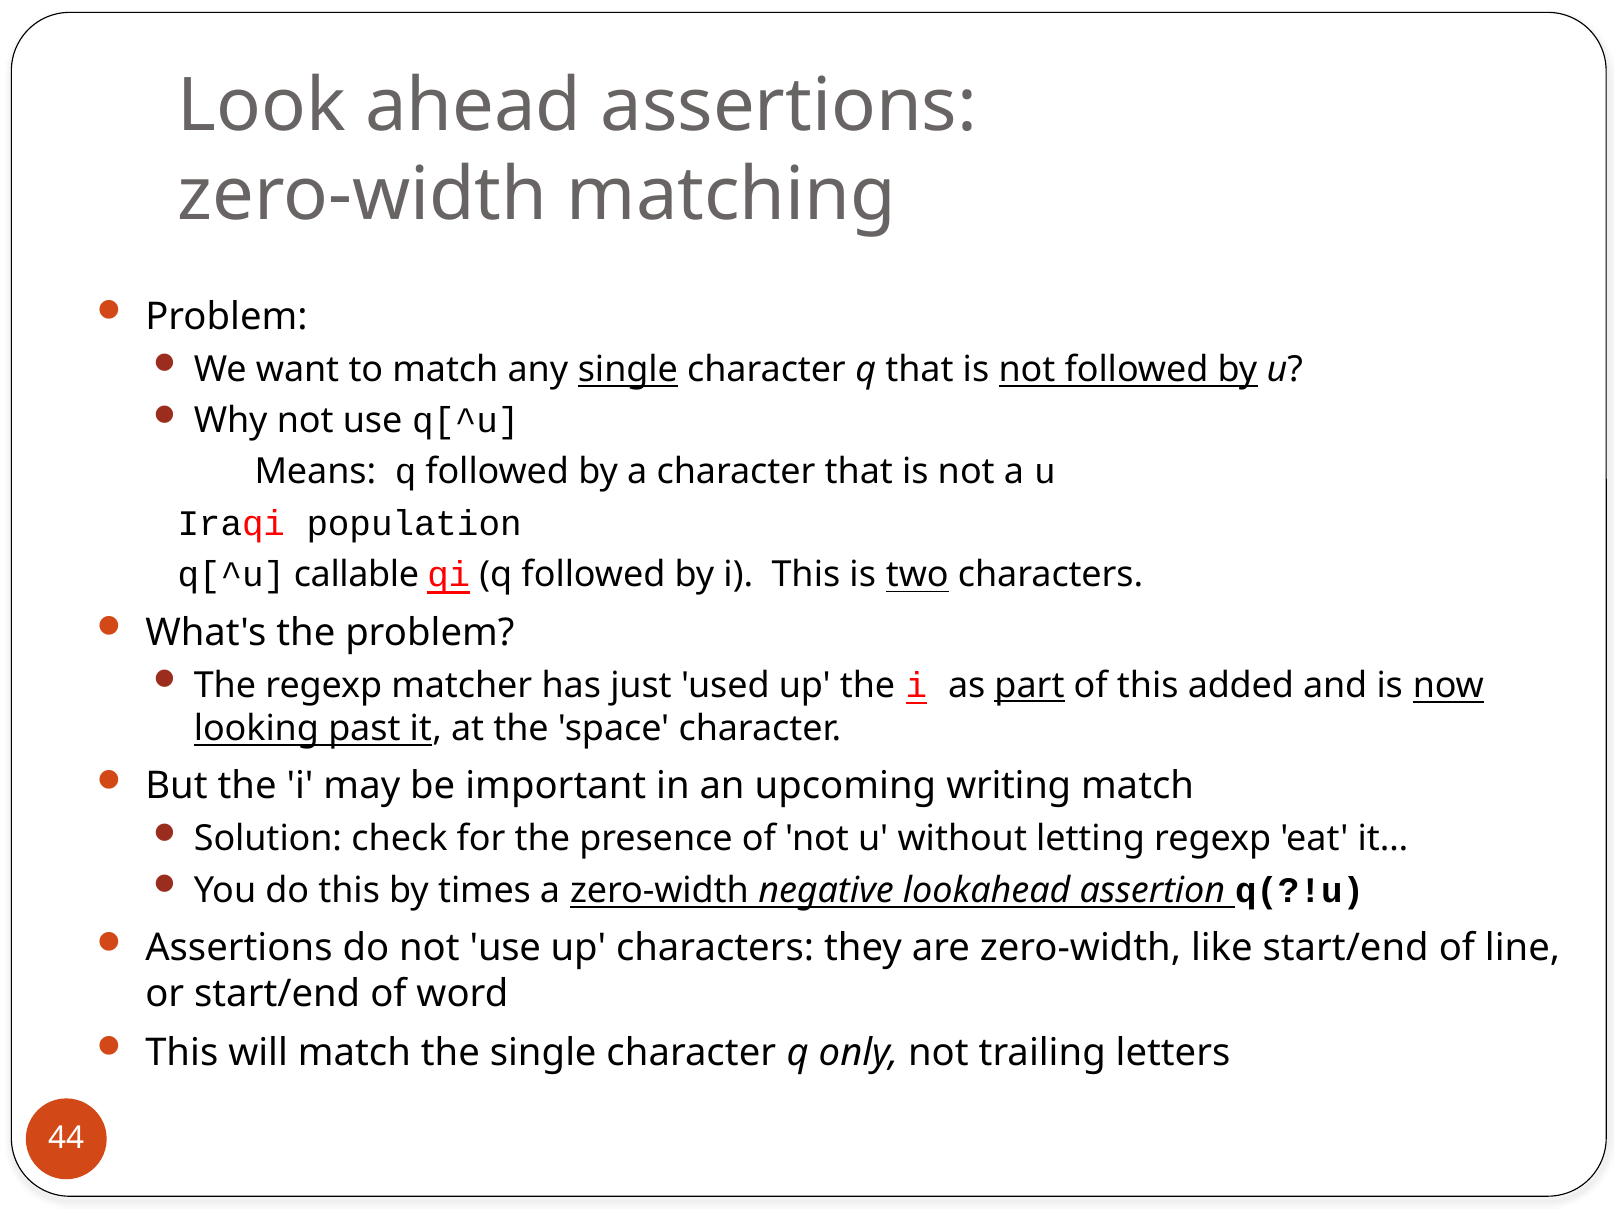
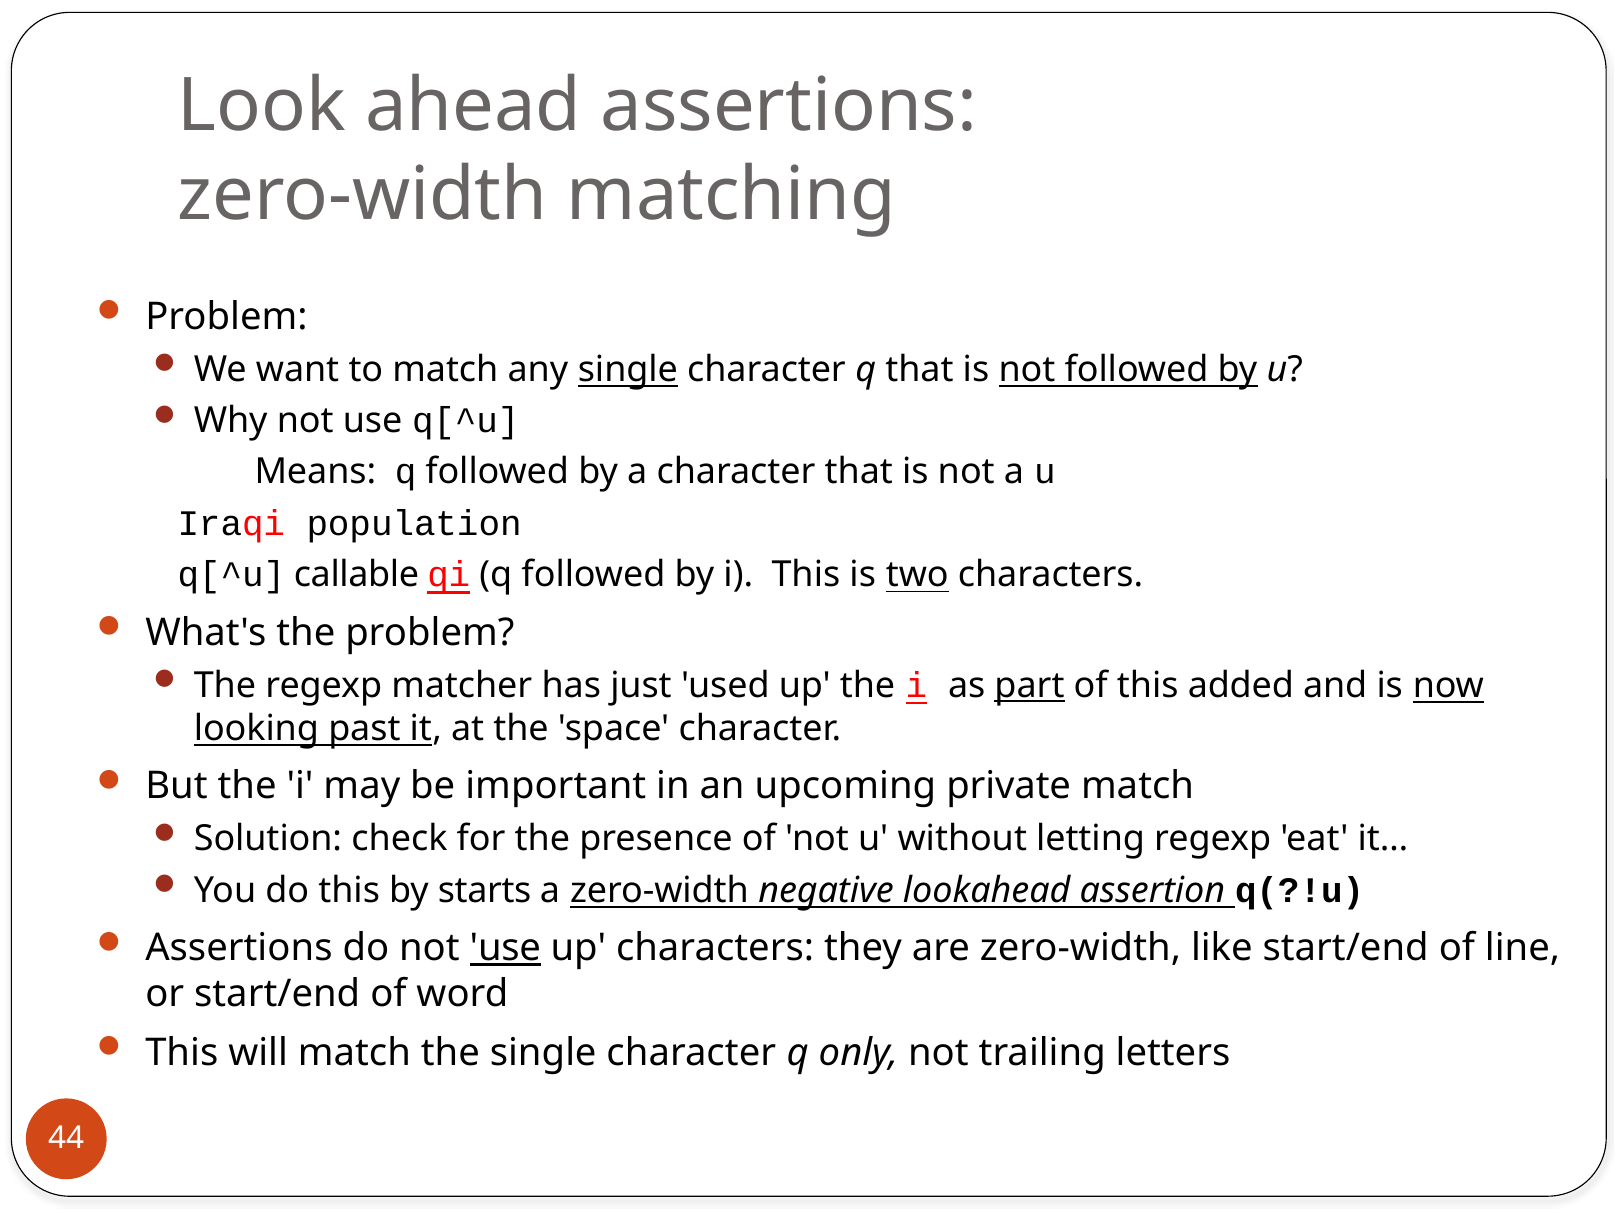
writing: writing -> private (1009, 787)
times: times -> starts (485, 891)
use underline: none -> present (505, 948)
